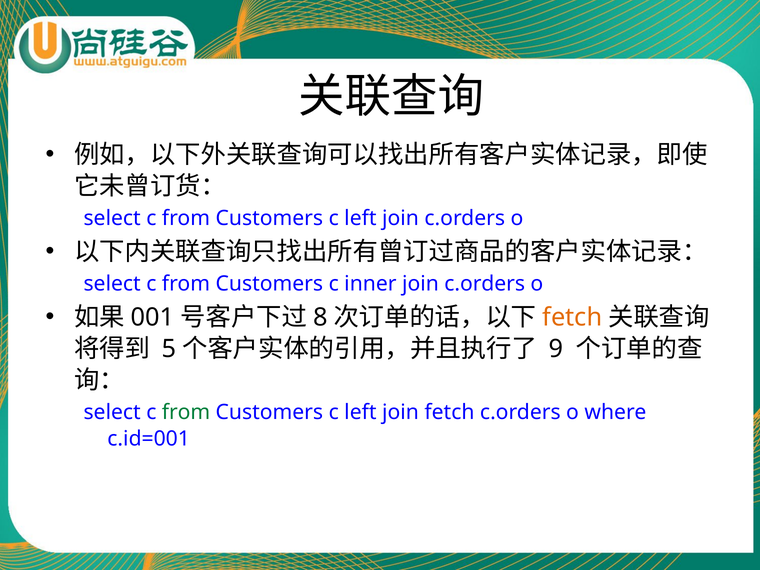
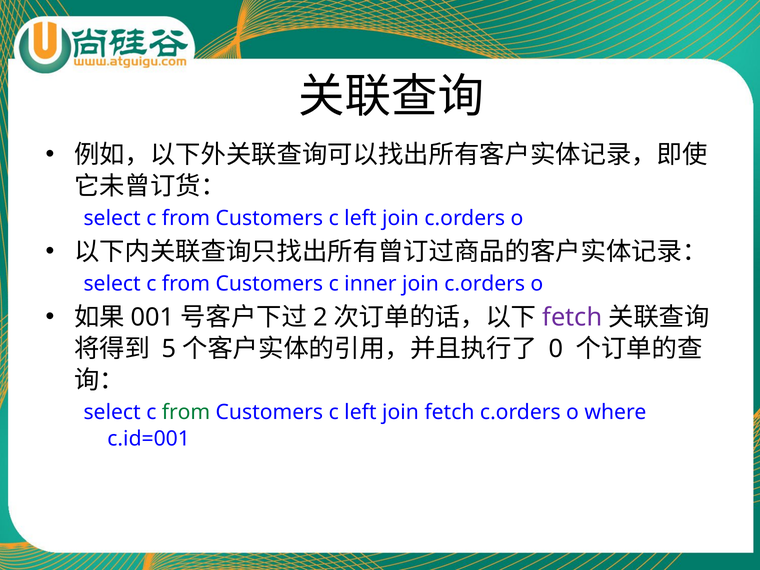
8: 8 -> 2 (320, 317)
fetch colour: orange -> purple (572, 317)
9: 9 -> 0 (556, 349)
